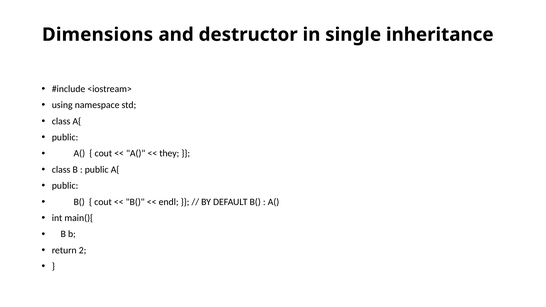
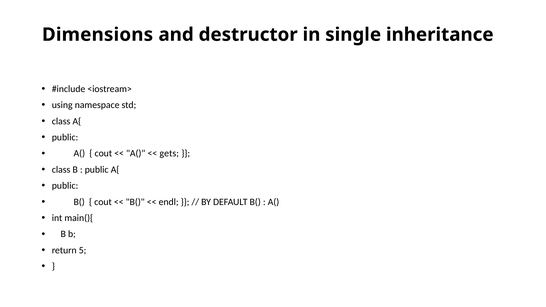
they: they -> gets (169, 154)
2: 2 -> 5 (83, 250)
